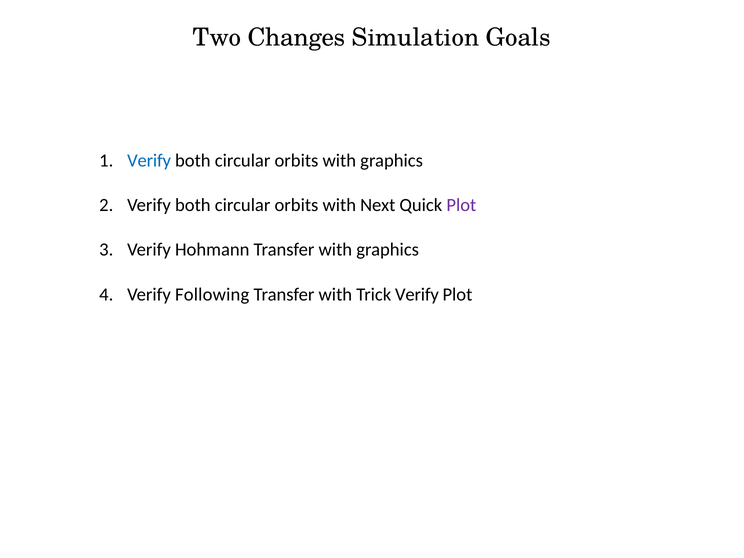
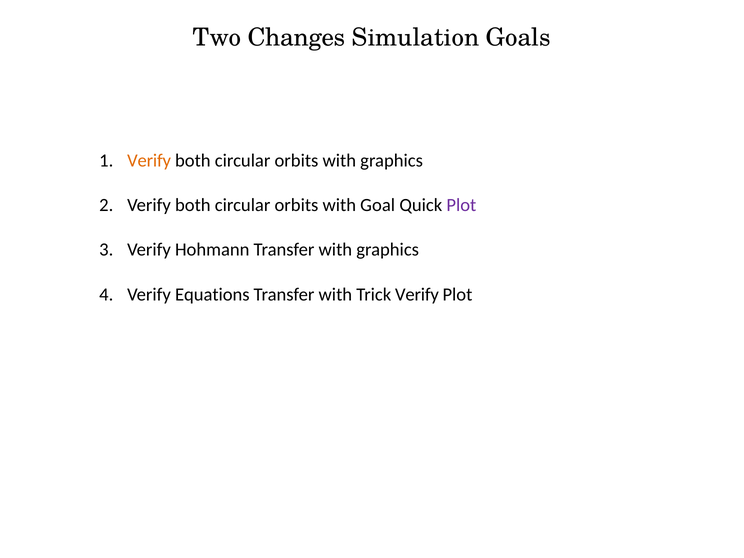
Verify colour: blue -> orange (149, 161)
Next: Next -> Goal (378, 205)
Following: Following -> Equations (212, 294)
